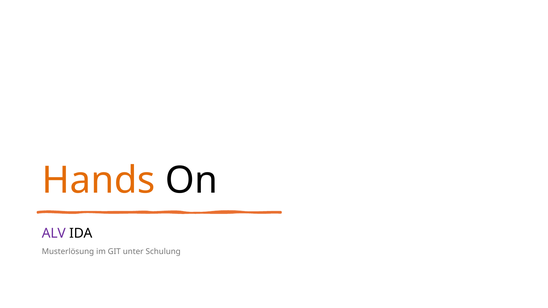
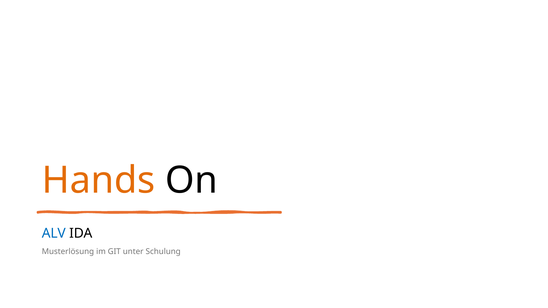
ALV colour: purple -> blue (54, 233)
